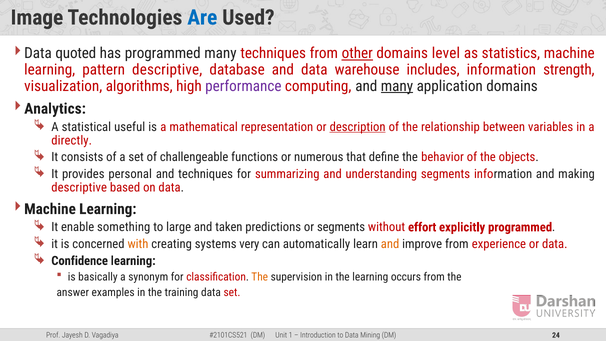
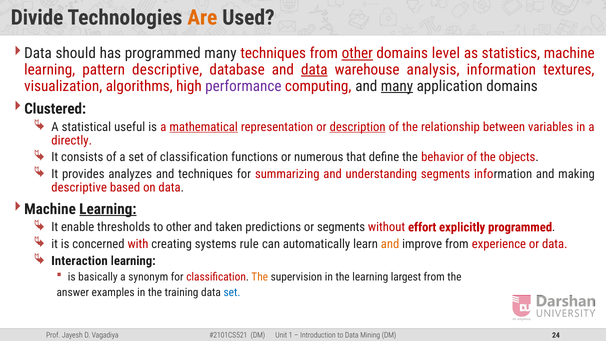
Image: Image -> Divide (37, 18)
Are colour: blue -> orange (202, 18)
quoted: quoted -> should (76, 53)
data underline: none -> present (314, 70)
includes: includes -> analysis (433, 70)
strength: strength -> textures (569, 70)
Analytics: Analytics -> Clustered (55, 109)
mathematical underline: none -> present (204, 127)
of challengeable: challengeable -> classification (194, 157)
personal: personal -> analyzes (130, 174)
Learning underline: none -> present (108, 209)
something: something -> thresholds (124, 227)
to large: large -> other (179, 227)
with colour: orange -> red (138, 244)
very: very -> rule (249, 244)
Confidence: Confidence -> Interaction (80, 261)
occurs: occurs -> largest (406, 277)
set colour: red -> blue (232, 292)
